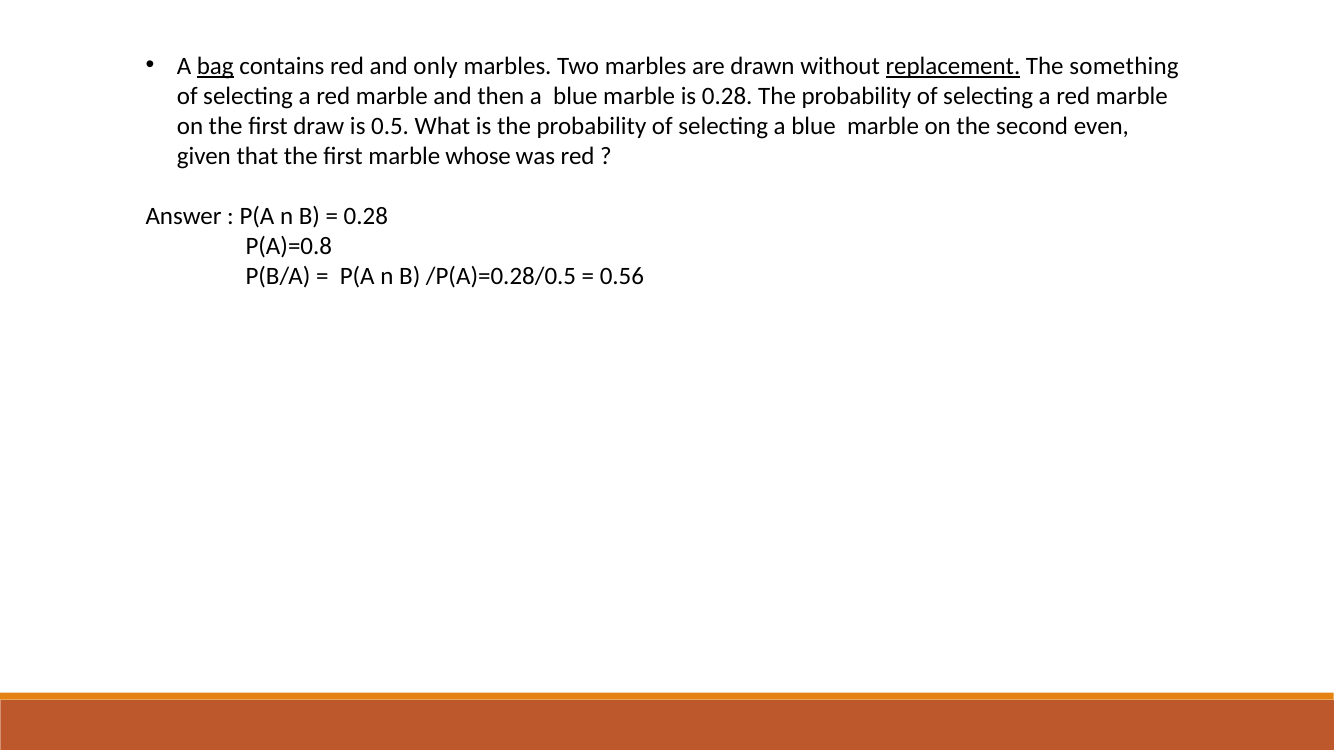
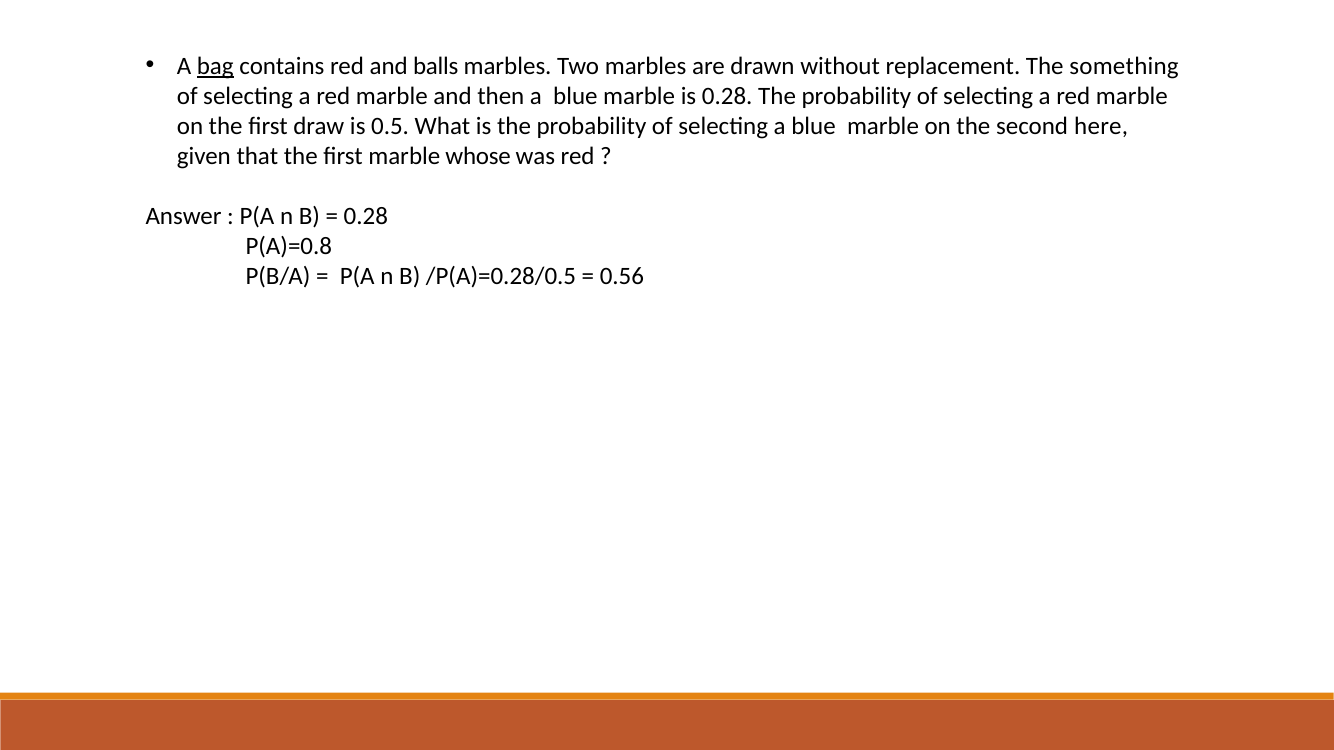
only: only -> balls (436, 66)
replacement underline: present -> none (953, 66)
even: even -> here (1101, 126)
